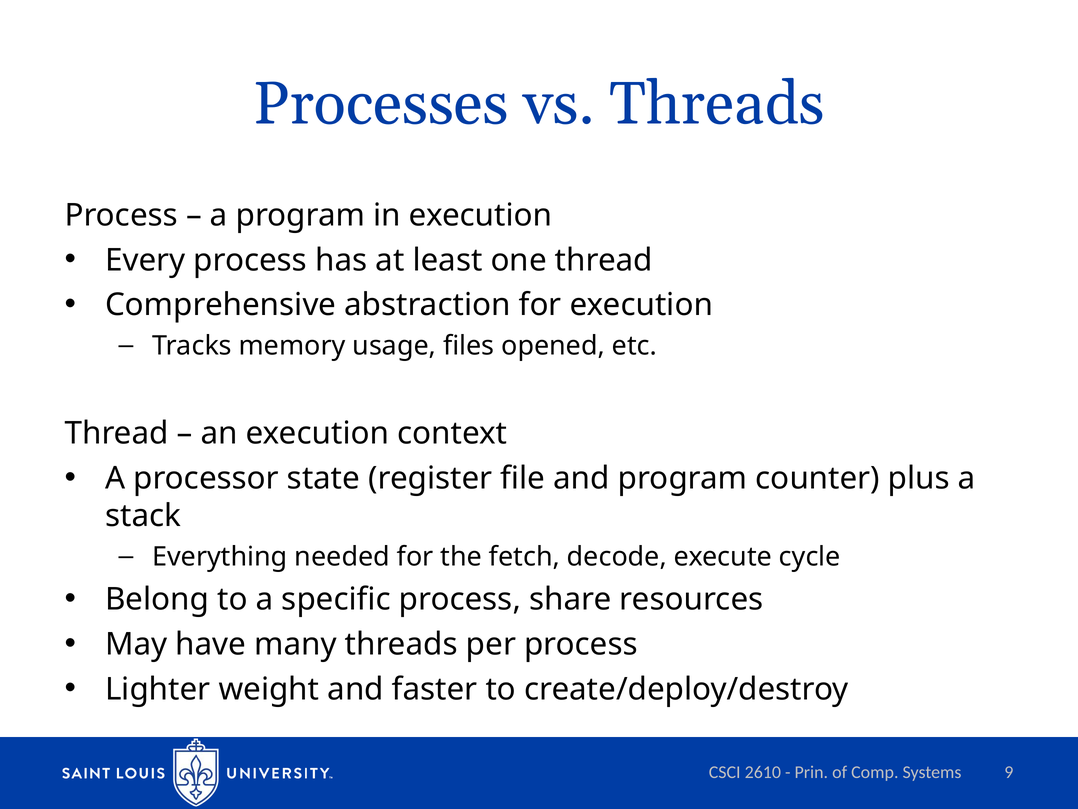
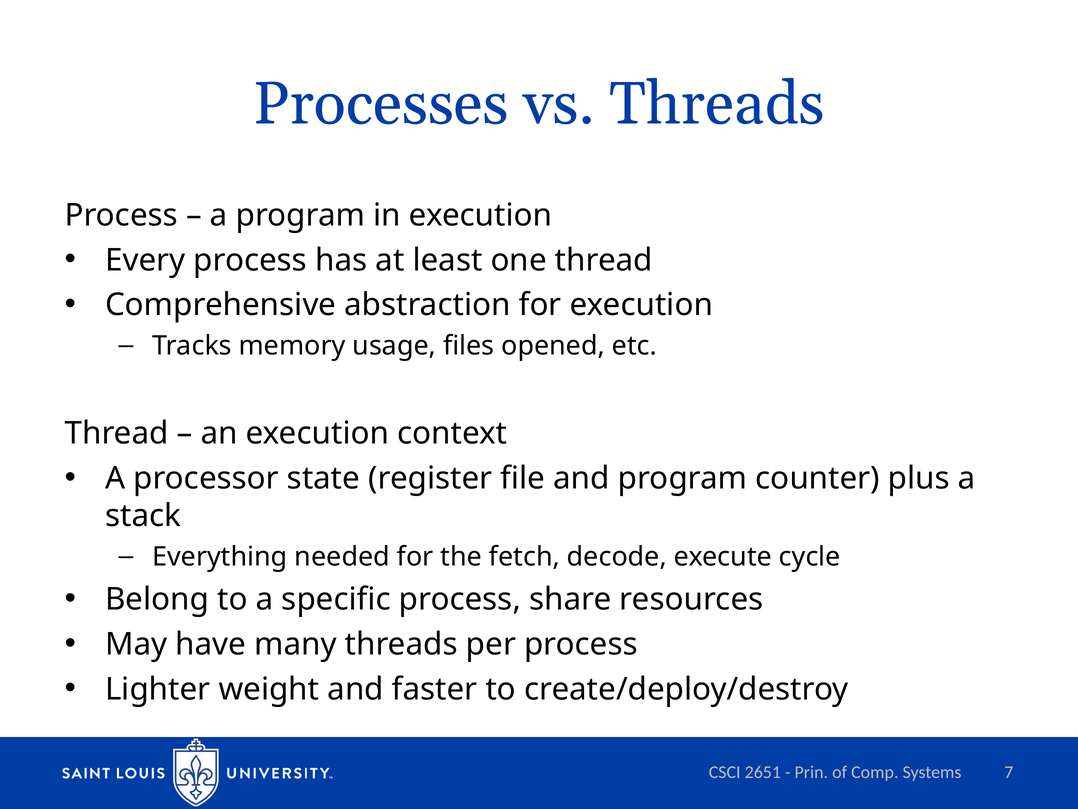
2610: 2610 -> 2651 (763, 772)
9: 9 -> 7 (1009, 772)
